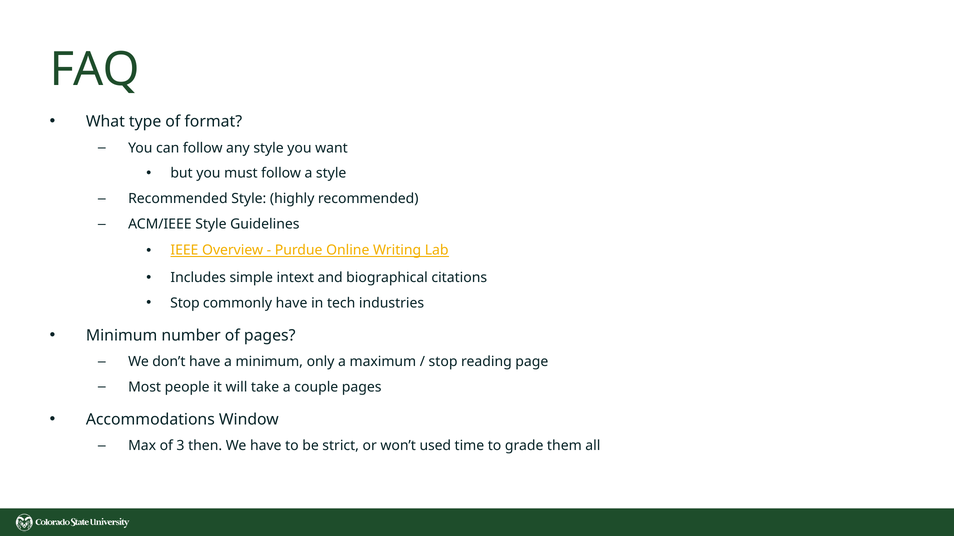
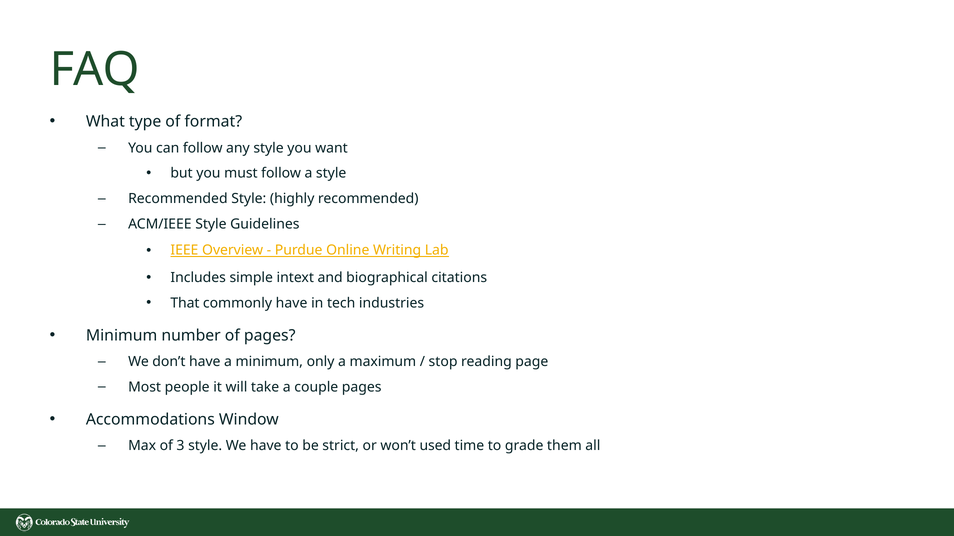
Stop: Stop -> That (185, 303)
3 then: then -> style (205, 446)
